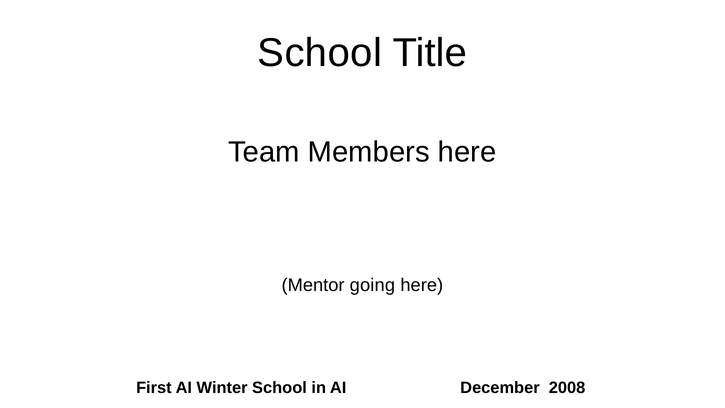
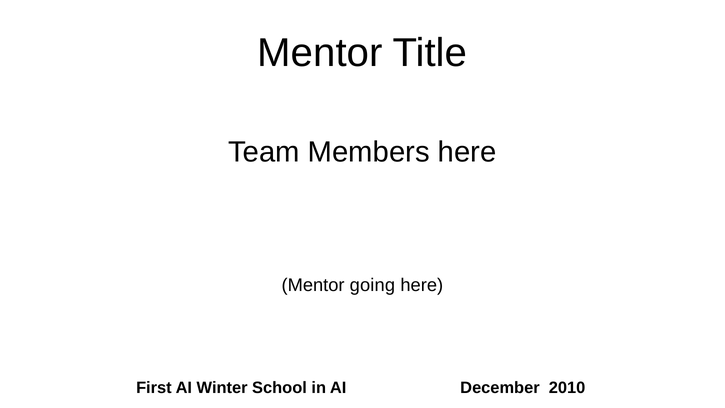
School: School -> Mentor (320, 53)
2008: 2008 -> 2010 (567, 388)
